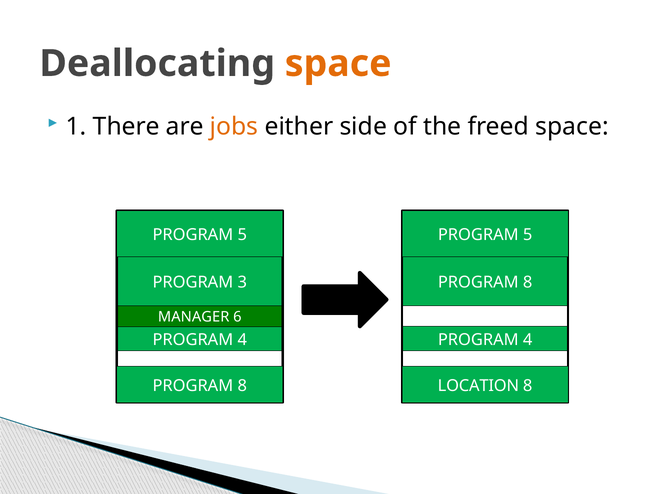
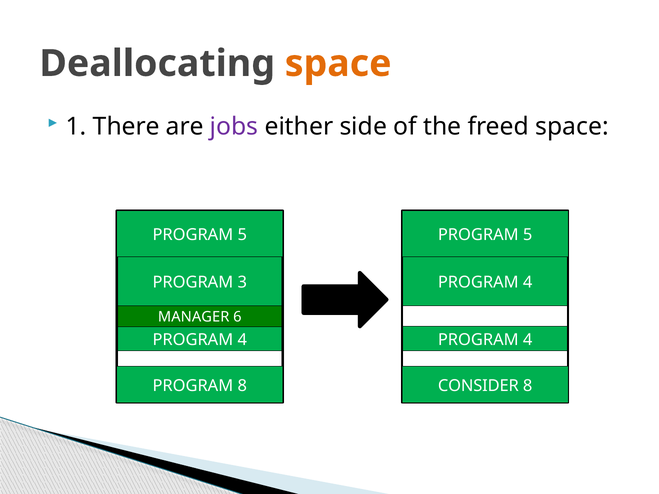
jobs colour: orange -> purple (234, 127)
8: 8 -> 4 (528, 282)
LOCATION: LOCATION -> CONSIDER (478, 386)
